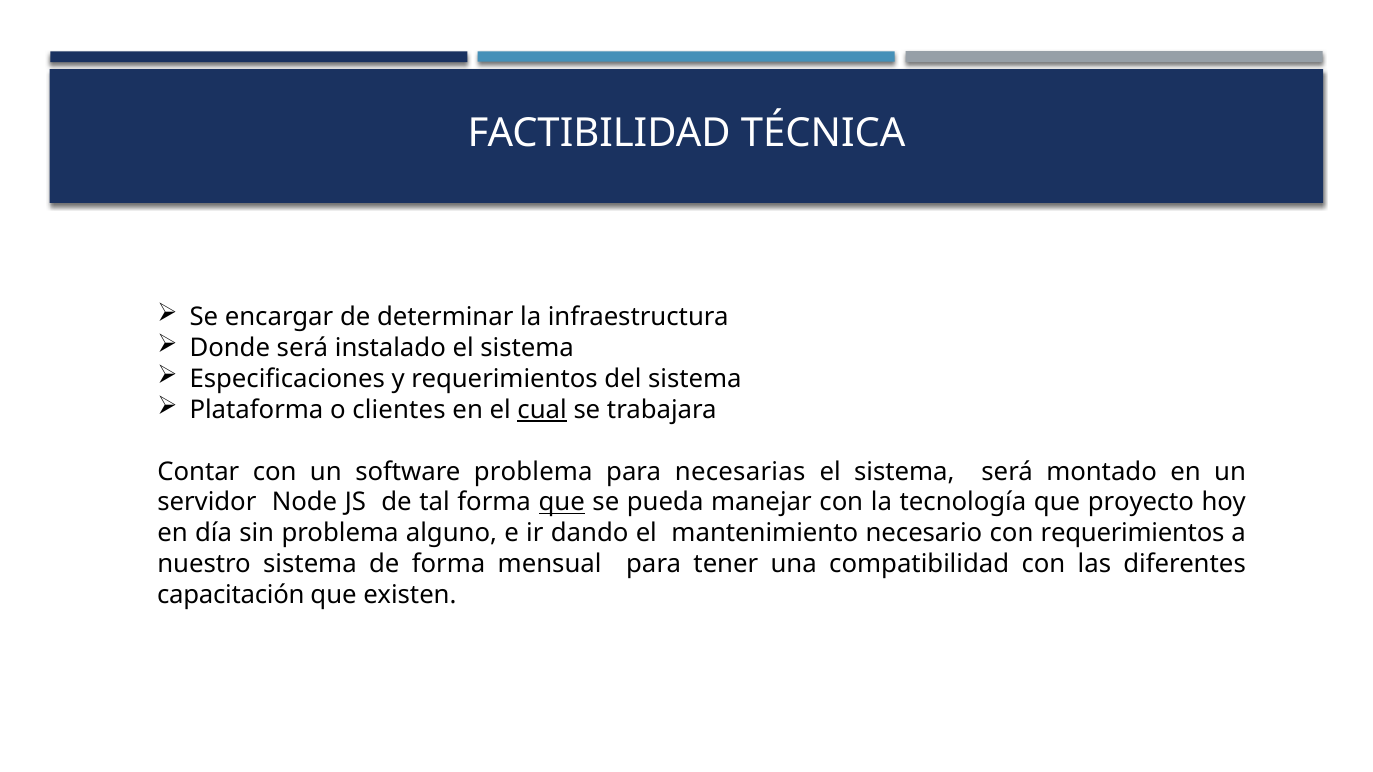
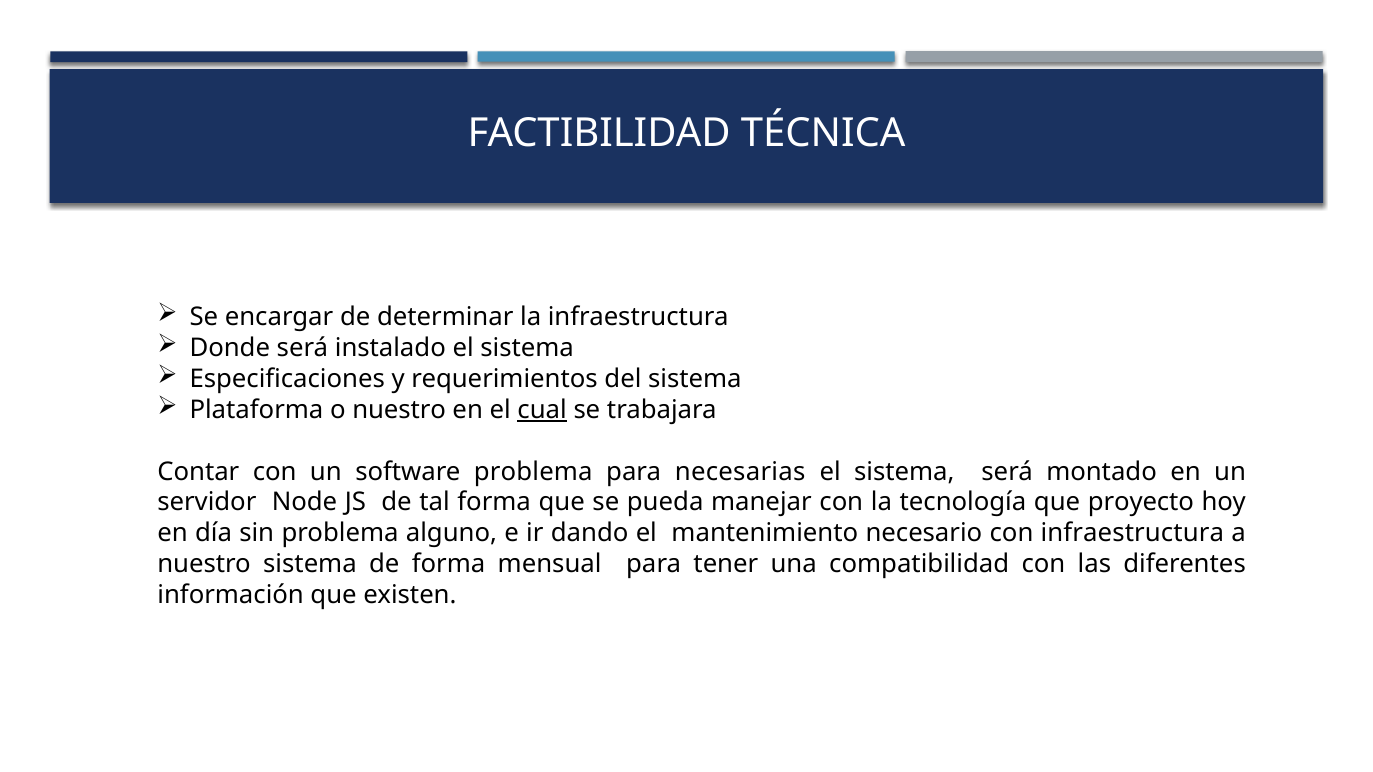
o clientes: clientes -> nuestro (399, 410)
que underline: present -> none (562, 503)
con requerimientos: requerimientos -> infraestructura (1132, 533)
capacitación: capacitación -> información (231, 595)
